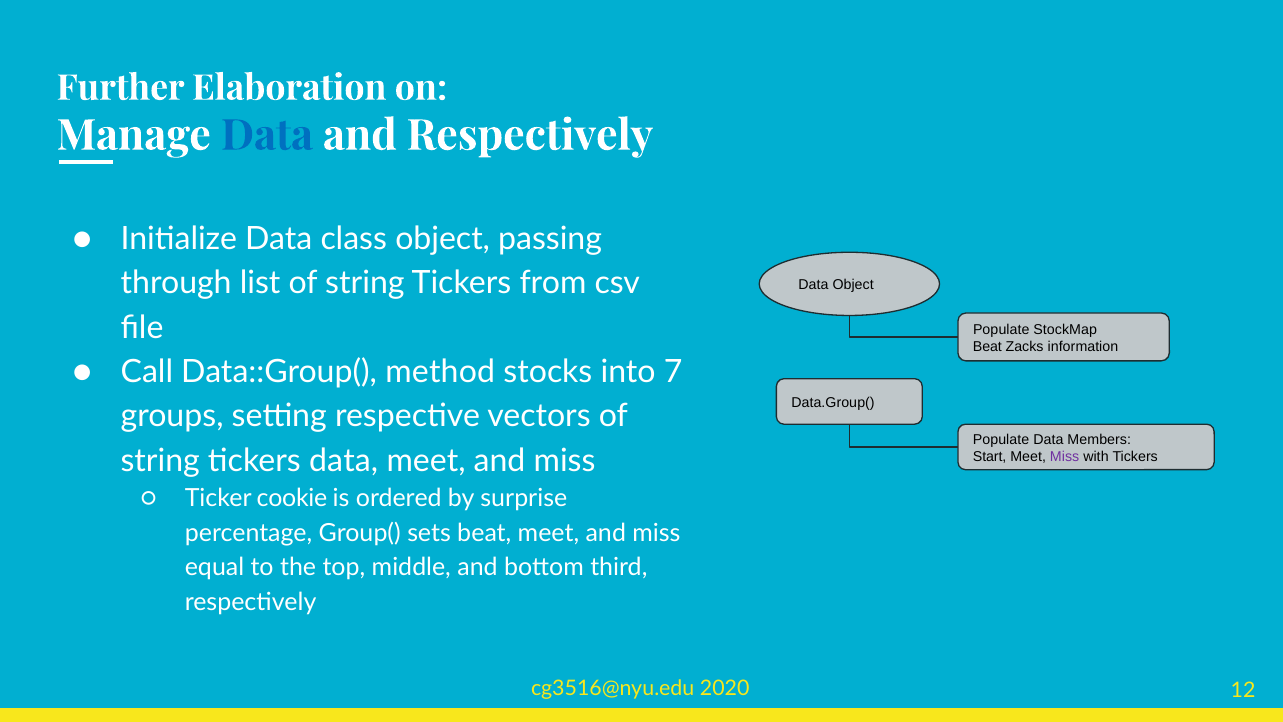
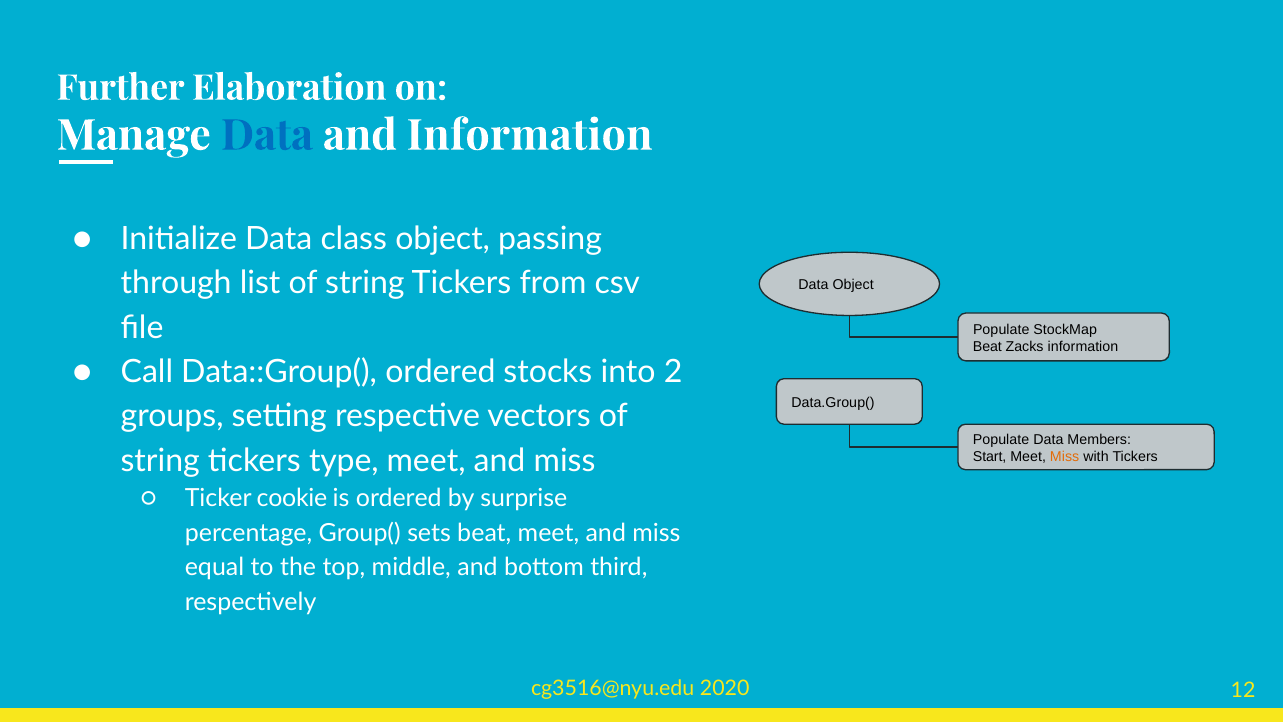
and Respectively: Respectively -> Information (530, 135)
Data::Group( method: method -> ordered (440, 372)
7: 7 -> 2 (673, 372)
tickers data: data -> type (344, 460)
Miss colour: purple -> orange (1065, 456)
